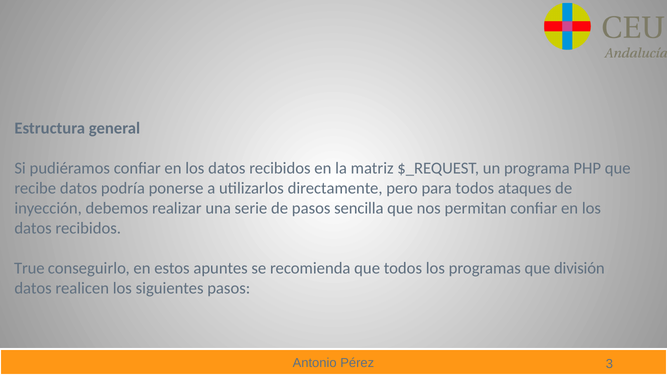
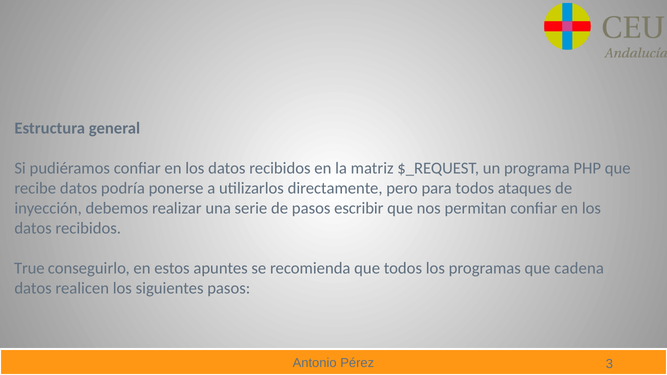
sencilla: sencilla -> escribir (359, 209)
división: división -> cadena (579, 269)
